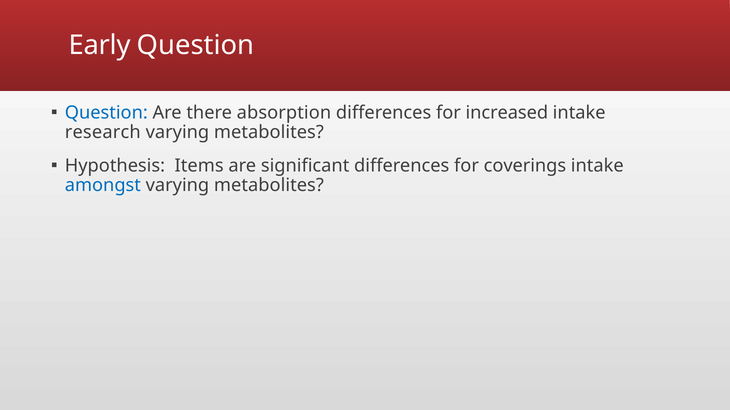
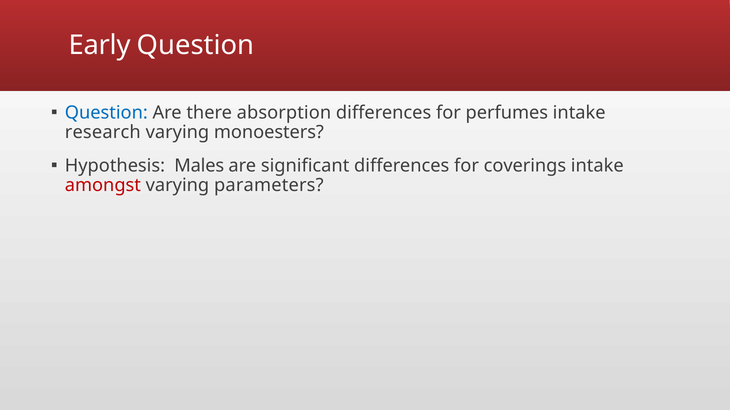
increased: increased -> perfumes (507, 113)
metabolites: metabolites -> monoesters (269, 133)
Items: Items -> Males (199, 166)
amongst colour: blue -> red (103, 186)
metabolites: metabolites -> parameters (269, 186)
